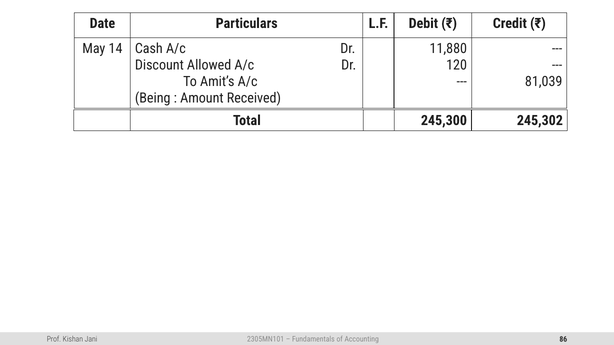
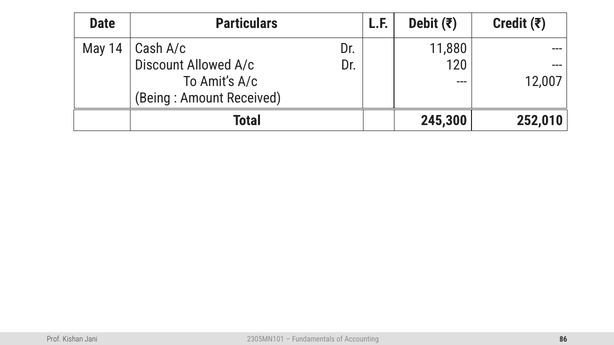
81,039: 81,039 -> 12,007 (544, 81)
245,302: 245,302 -> 252,010 (540, 121)
